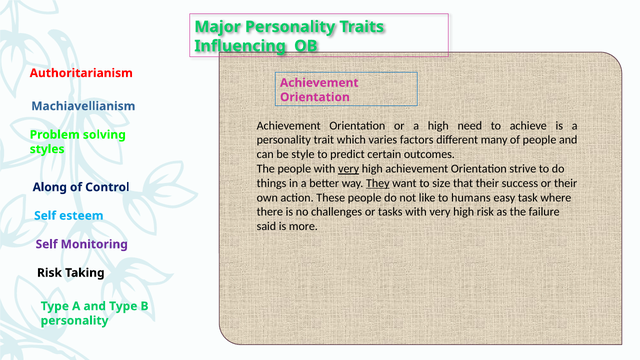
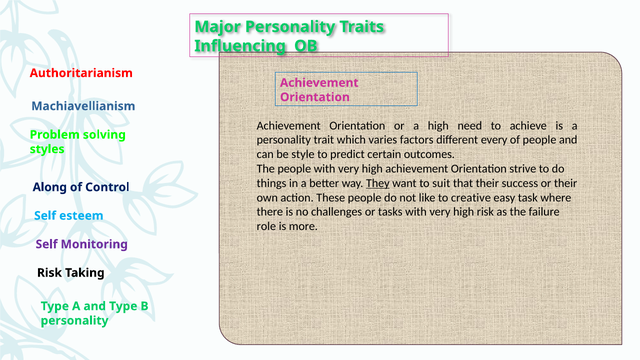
many: many -> every (494, 140)
very underline: present -> none (349, 169)
size: size -> suit (441, 183)
humans: humans -> creative (471, 198)
said: said -> role (266, 226)
